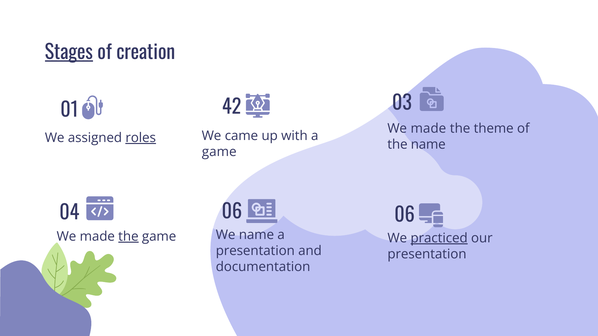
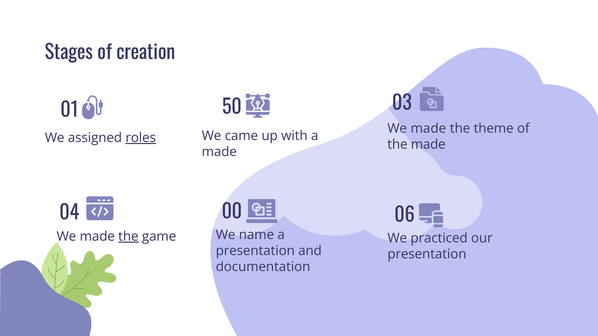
Stages underline: present -> none (69, 53)
42: 42 -> 50 (232, 107)
the name: name -> made (428, 144)
game: game -> made (219, 152)
04 06: 06 -> 00 (232, 212)
practiced underline: present -> none (439, 238)
